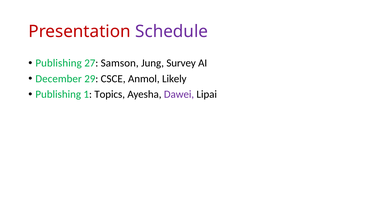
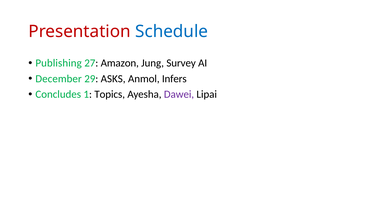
Schedule colour: purple -> blue (172, 31)
Samson: Samson -> Amazon (120, 63)
CSCE: CSCE -> ASKS (113, 79)
Likely: Likely -> Infers (174, 79)
Publishing: Publishing -> Concludes (58, 94)
